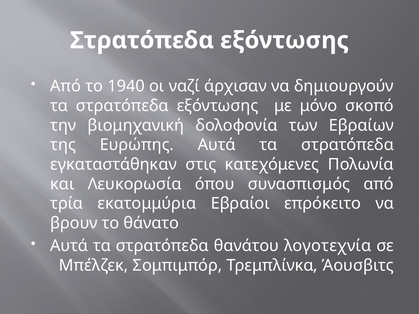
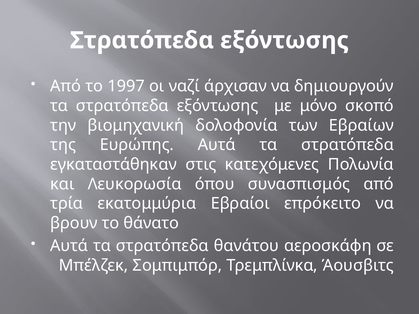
1940: 1940 -> 1997 (126, 86)
λογοτεχνία: λογοτεχνία -> αεροσκάφη (328, 246)
